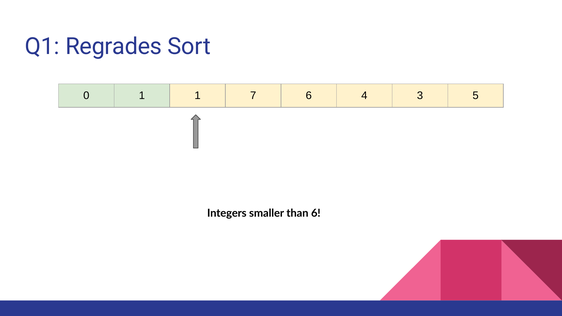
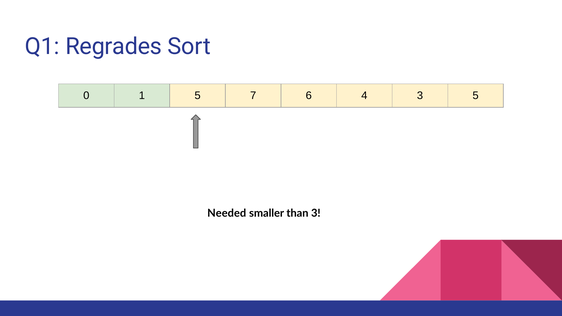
1 1: 1 -> 5 (198, 96)
Integers: Integers -> Needed (227, 213)
than 6: 6 -> 3 (316, 213)
